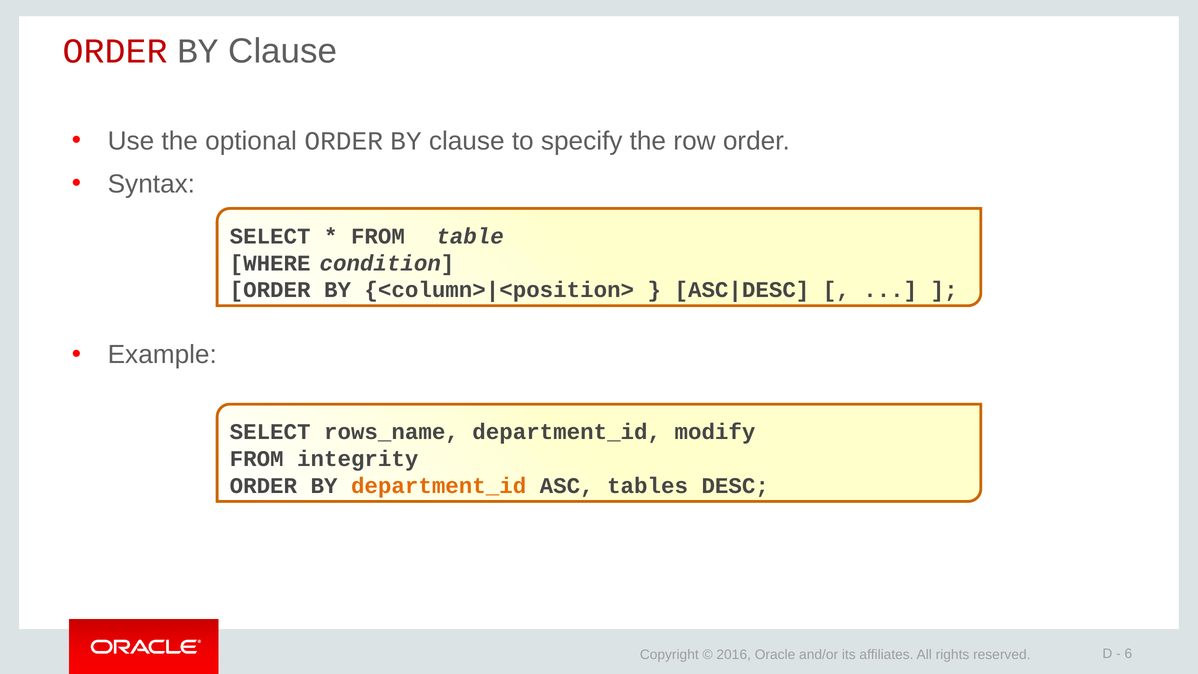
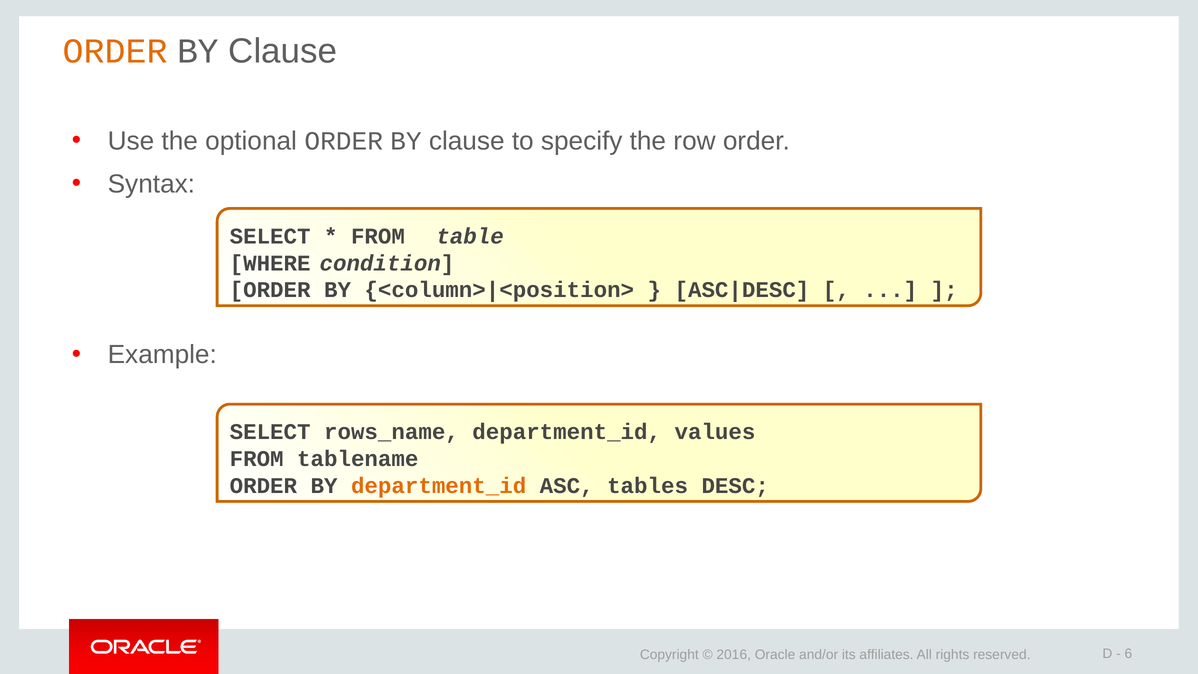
ORDER colour: red -> orange (115, 51)
modify: modify -> values (715, 432)
integrity: integrity -> tablename (358, 459)
